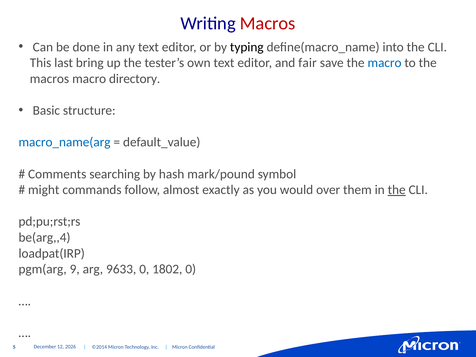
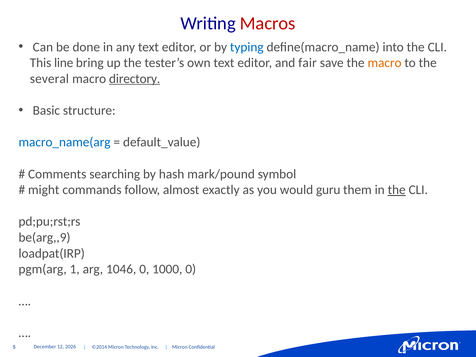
typing colour: black -> blue (247, 47)
last: last -> line (64, 63)
macro colour: blue -> orange (385, 63)
macros: macros -> several (49, 79)
directory underline: none -> present (135, 79)
over: over -> guru (328, 190)
be(arg,,4: be(arg,,4 -> be(arg,,9 (44, 237)
9: 9 -> 1 (75, 269)
9633: 9633 -> 1046 (121, 269)
1802: 1802 -> 1000 (167, 269)
